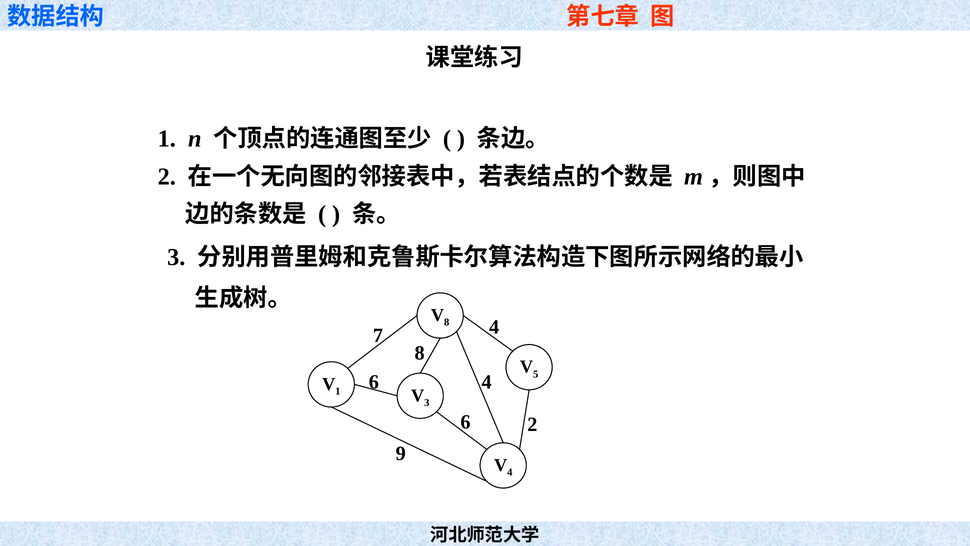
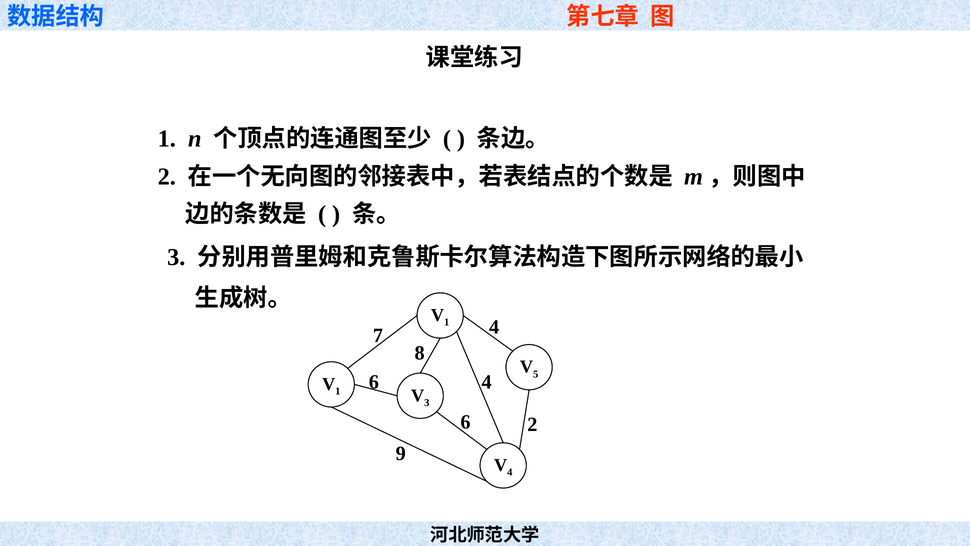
8: 8 -> 1 (447, 322)
